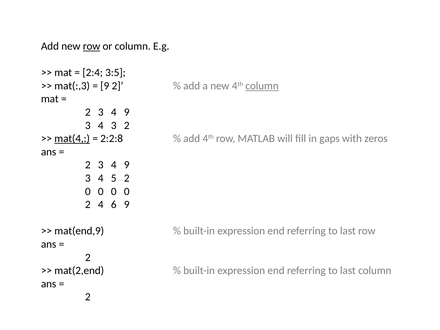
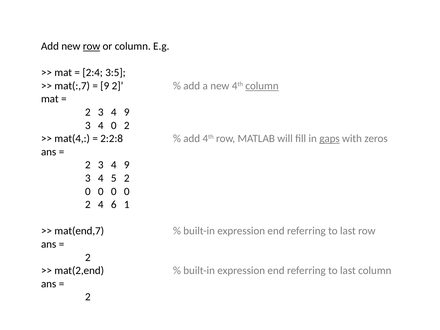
mat(:,3: mat(:,3 -> mat(:,7 (72, 86)
4 3: 3 -> 0 (114, 125)
mat(4 underline: present -> none (72, 139)
gaps underline: none -> present (330, 139)
6 9: 9 -> 1 (127, 205)
mat(end,9: mat(end,9 -> mat(end,7 (79, 231)
